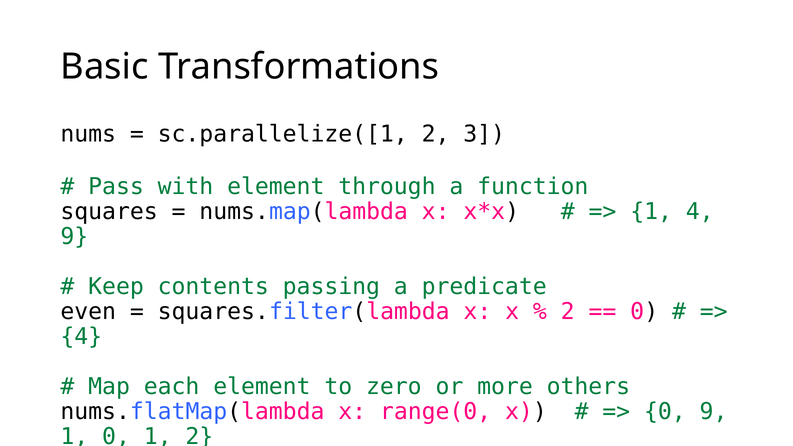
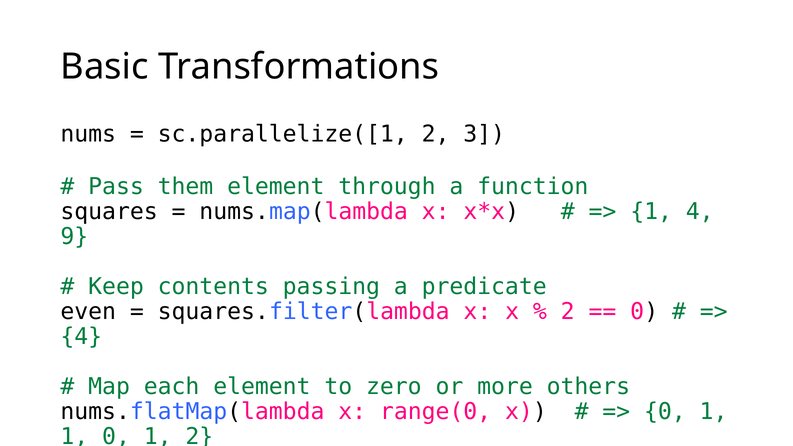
with: with -> them (185, 187)
9: 9 -> 1 (714, 412)
